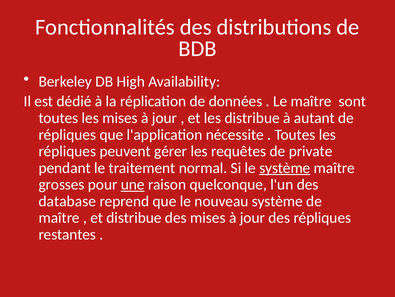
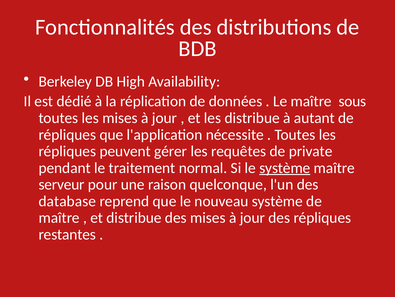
sont: sont -> sous (352, 101)
grosses: grosses -> serveur (62, 184)
une underline: present -> none (133, 184)
